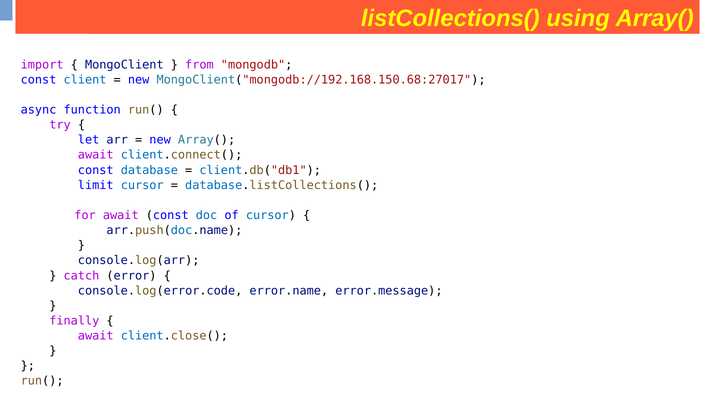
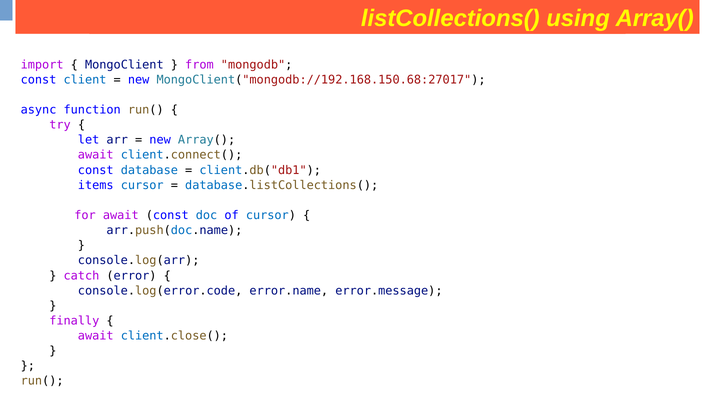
limit: limit -> items (96, 185)
